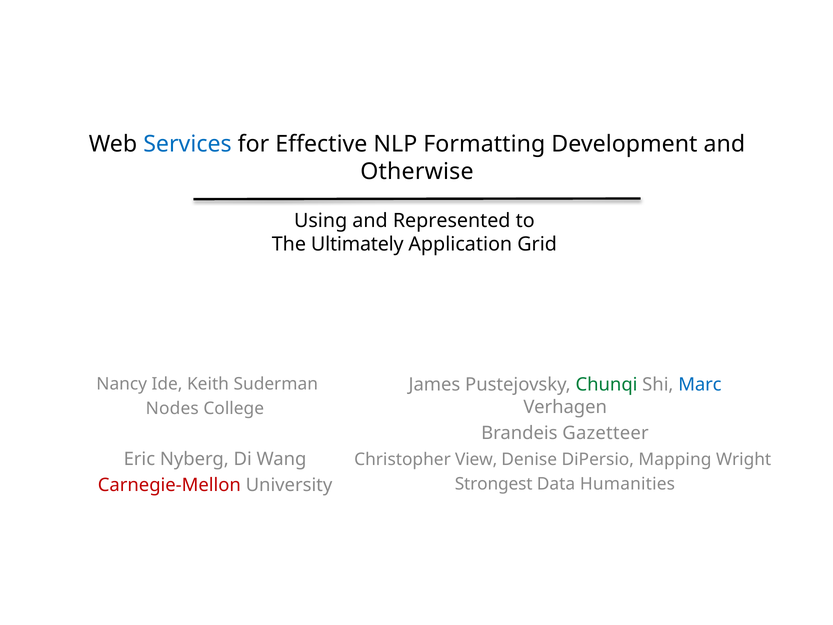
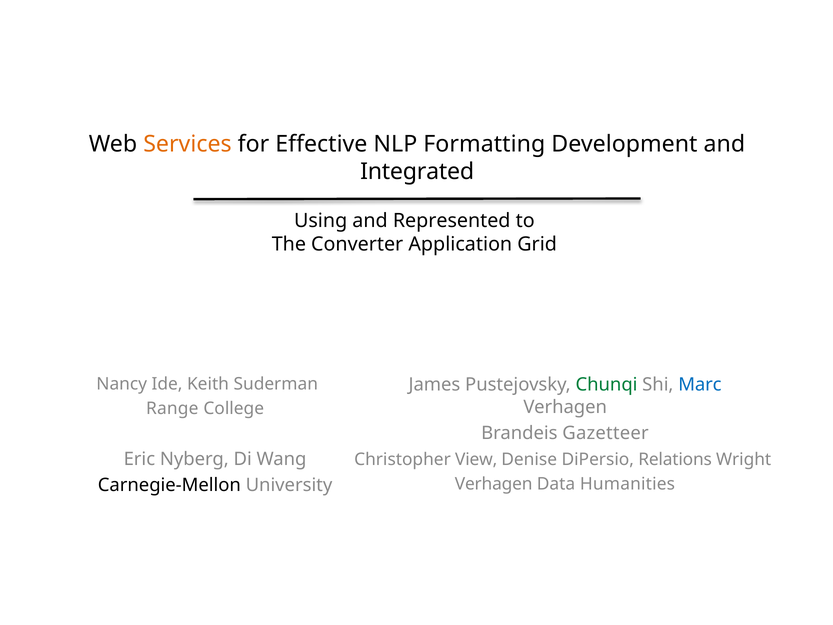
Services colour: blue -> orange (187, 144)
Otherwise: Otherwise -> Integrated (417, 172)
Ultimately: Ultimately -> Converter (357, 244)
Nodes: Nodes -> Range (172, 408)
Mapping: Mapping -> Relations (675, 459)
Strongest: Strongest -> Verhagen (494, 484)
Carnegie-Mellon colour: red -> black (169, 485)
